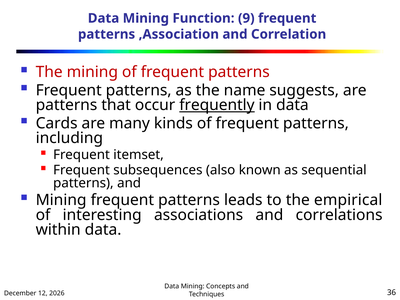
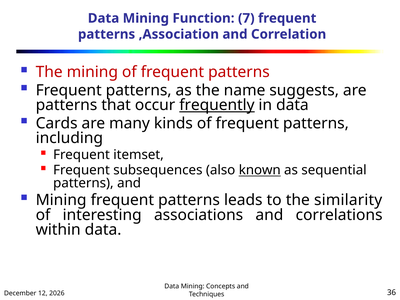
9: 9 -> 7 (246, 18)
known underline: none -> present (260, 170)
empirical: empirical -> similarity (348, 200)
